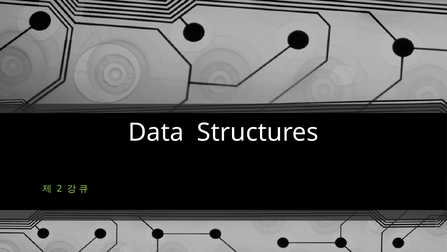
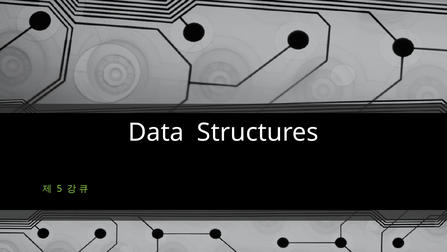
2: 2 -> 5 (59, 188)
